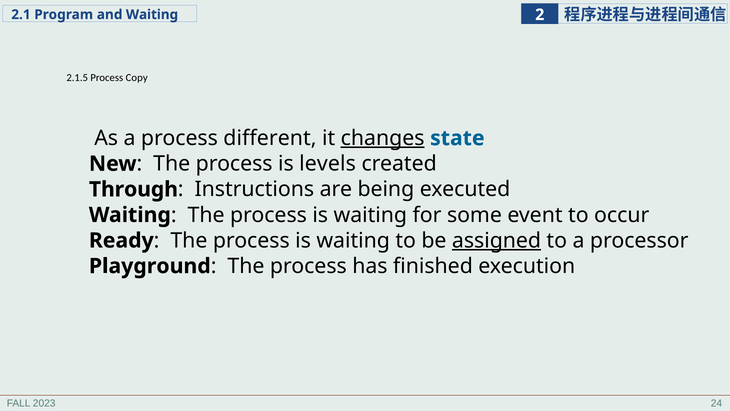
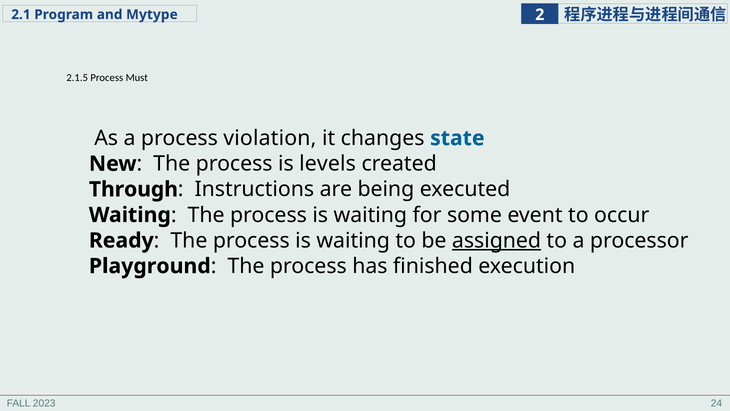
Waiting: Waiting -> Mytype (152, 15)
Copy: Copy -> Must (137, 77)
different: different -> violation (270, 138)
changes underline: present -> none (383, 138)
